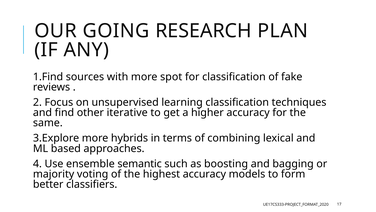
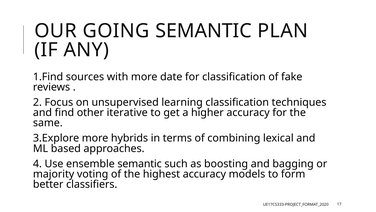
GOING RESEARCH: RESEARCH -> SEMANTIC (203, 31)
spot: spot -> date (171, 77)
